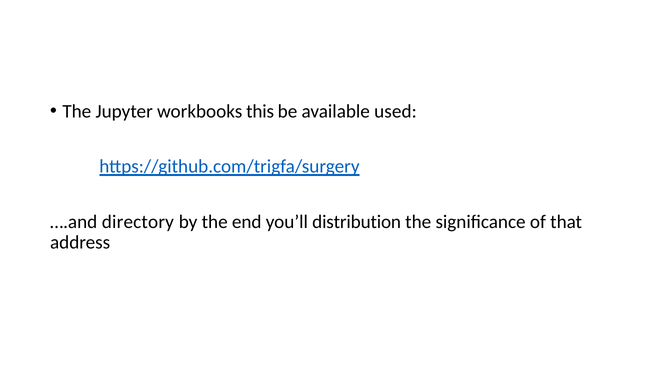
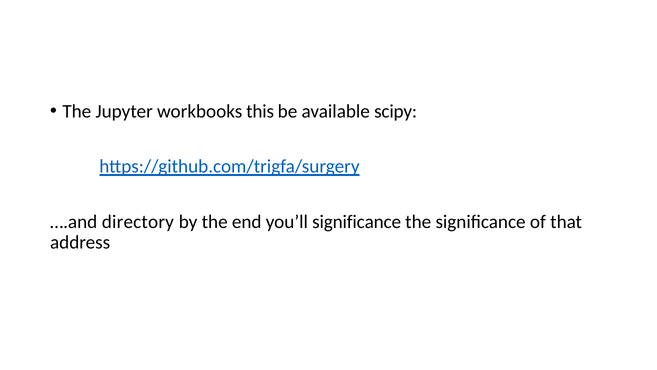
used: used -> scipy (396, 111)
you’ll distribution: distribution -> significance (357, 222)
